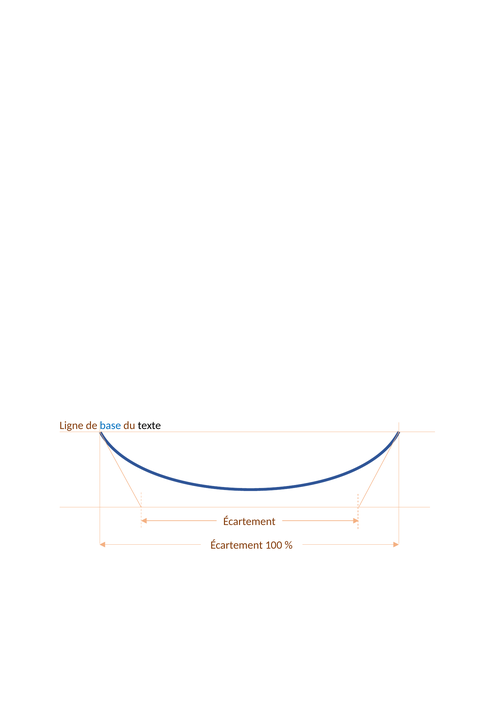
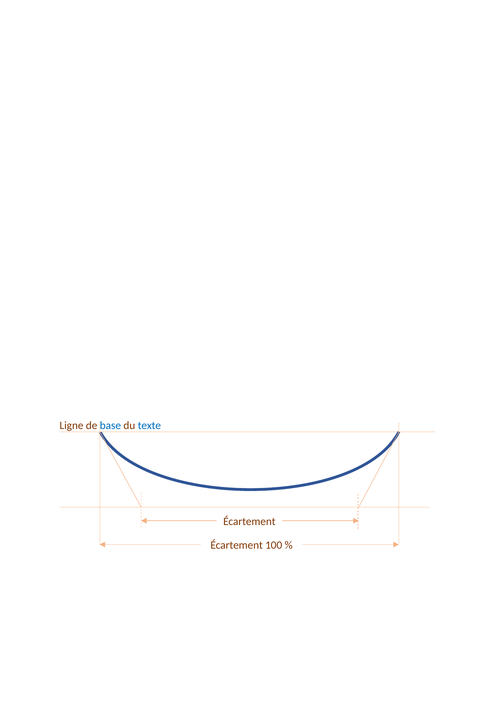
texte colour: black -> blue (149, 426)
